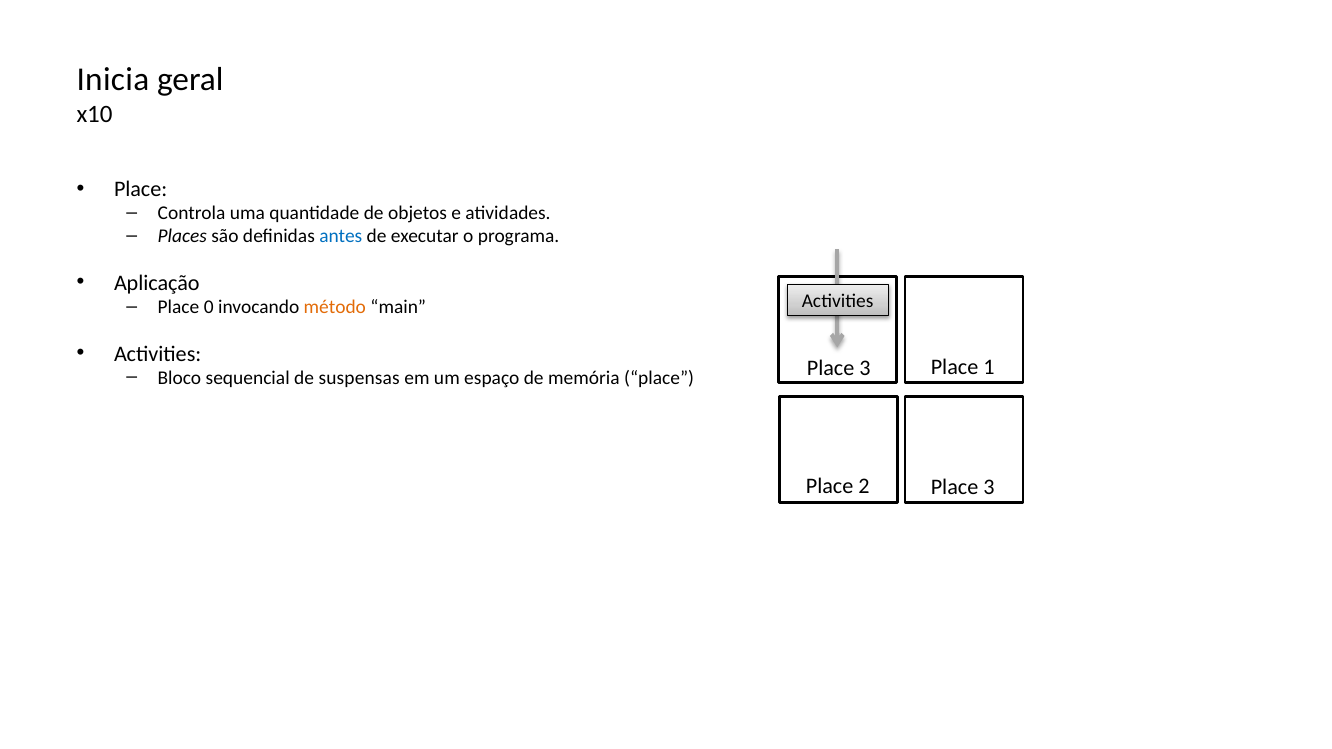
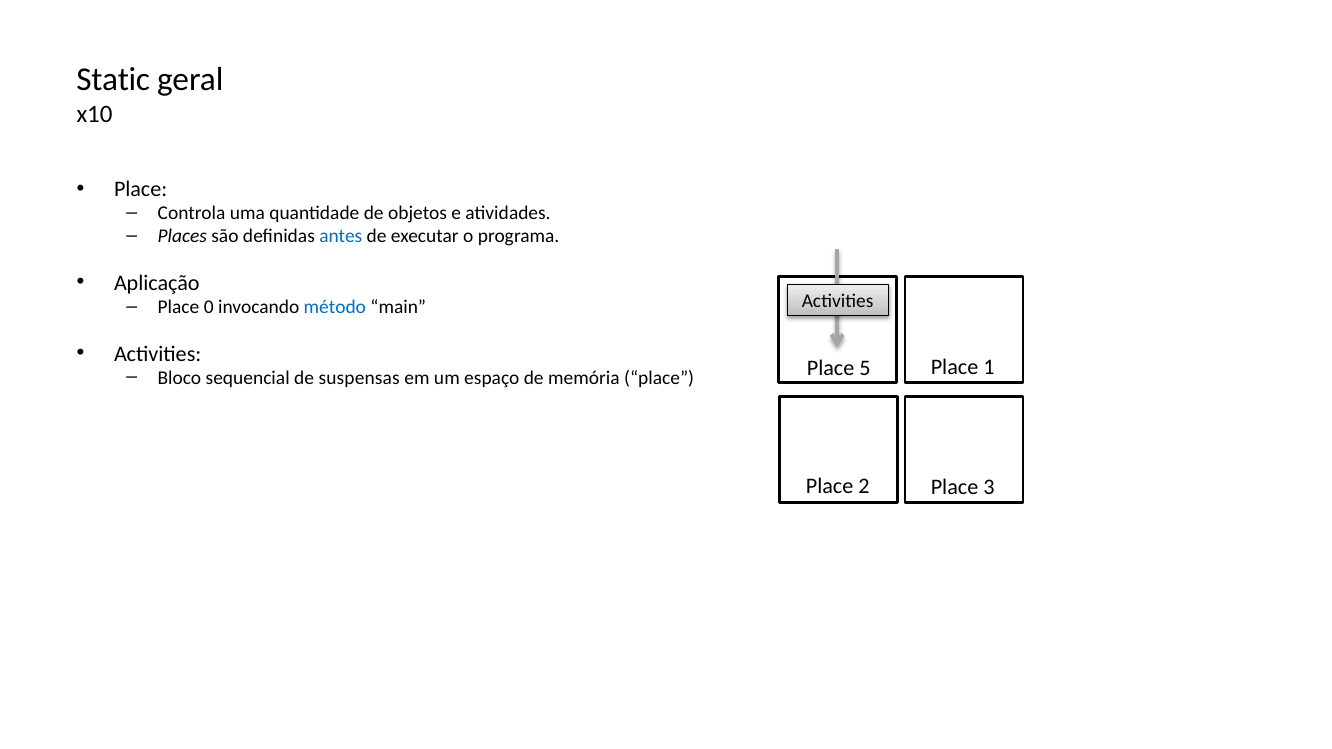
Inicia: Inicia -> Static (113, 80)
método colour: orange -> blue (335, 307)
3: 3 -> 5 (865, 368)
